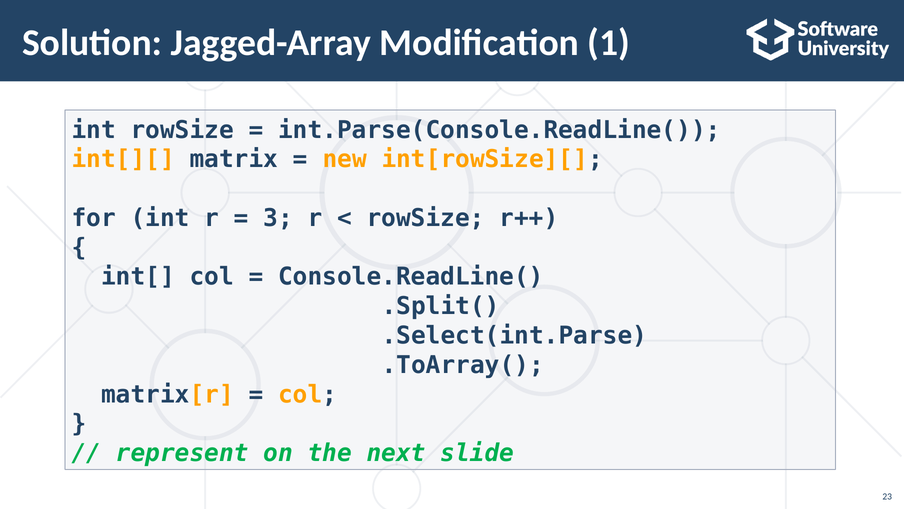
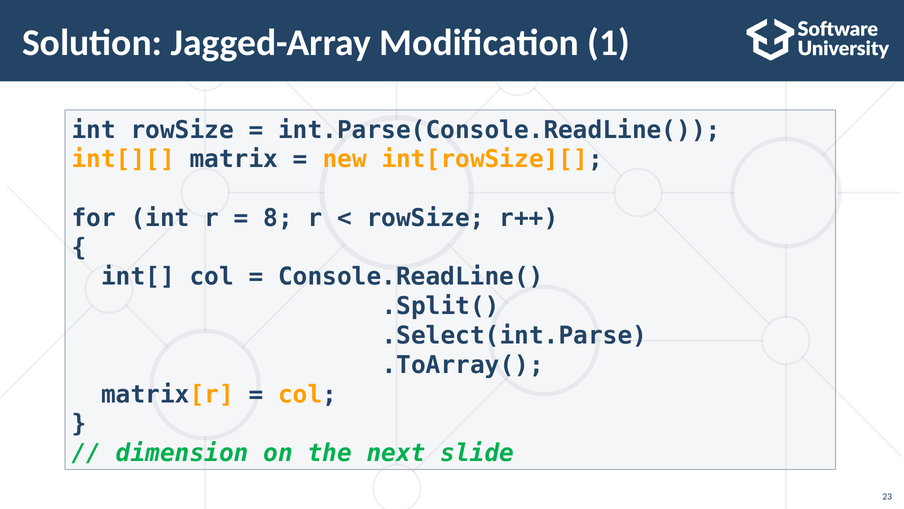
3: 3 -> 8 (278, 218)
represent: represent -> dimension (182, 453)
